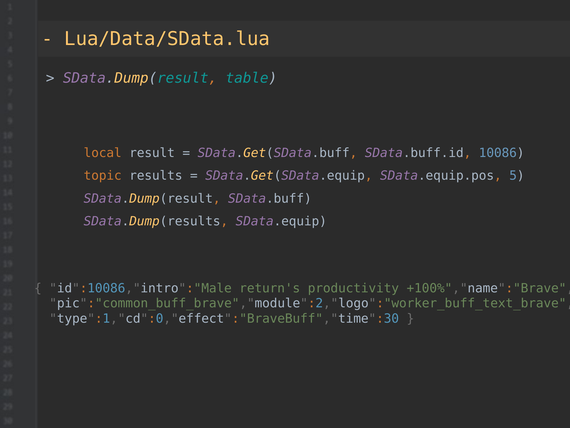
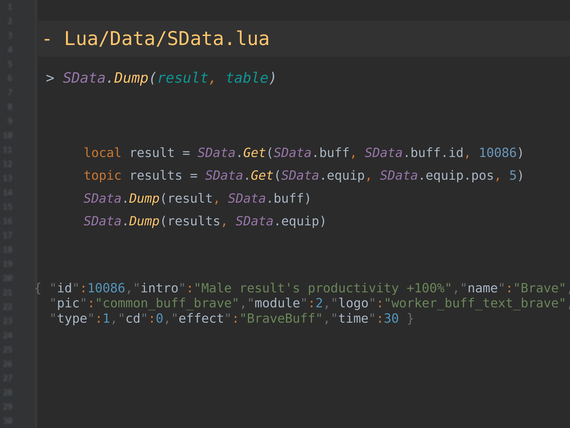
return's: return's -> result's (270, 288)
